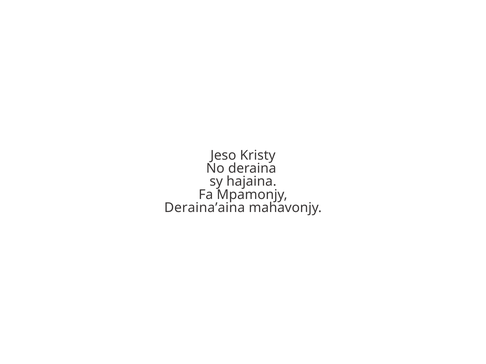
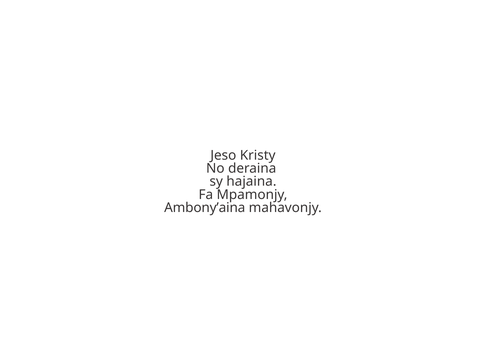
Deraina’aina: Deraina’aina -> Ambony’aina (205, 208)
